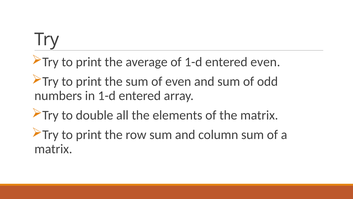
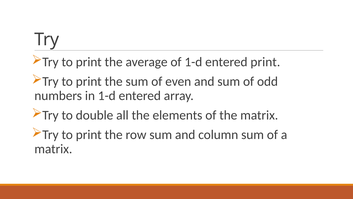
entered even: even -> print (265, 62)
